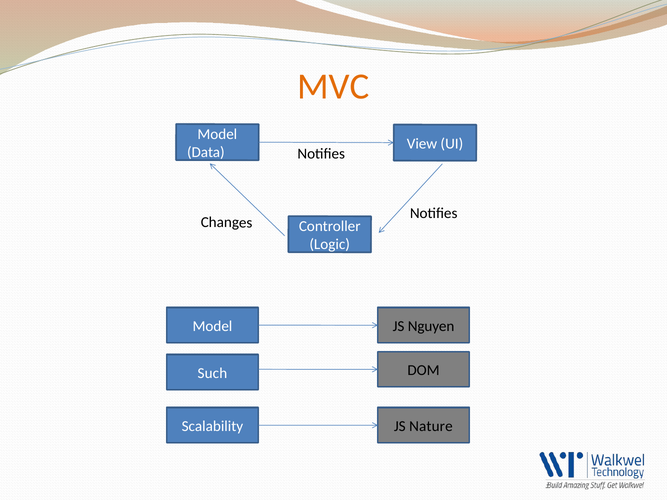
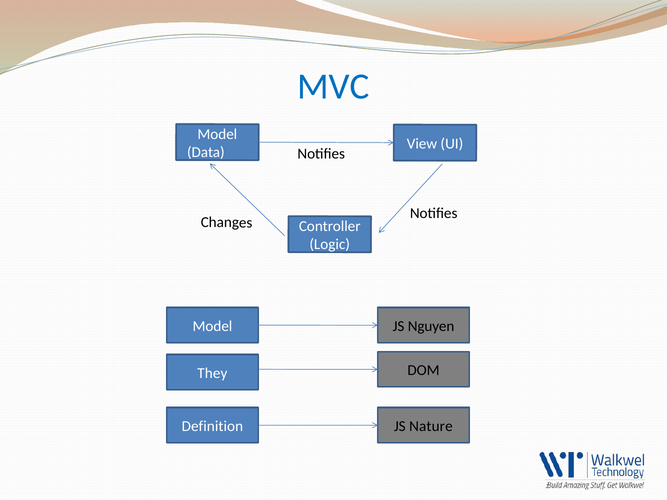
MVC colour: orange -> blue (333, 86)
Such: Such -> They (212, 373)
Scalability: Scalability -> Definition (212, 426)
